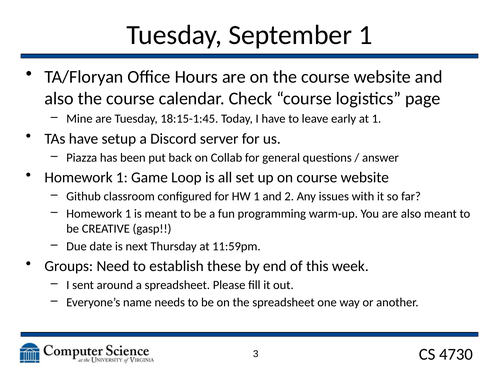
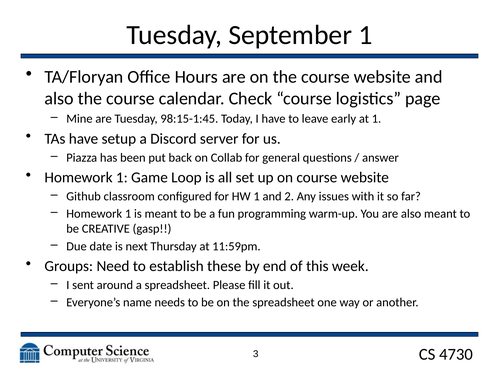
18:15-1:45: 18:15-1:45 -> 98:15-1:45 (189, 119)
